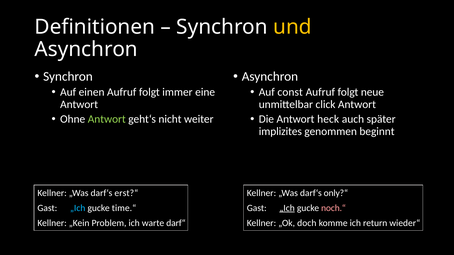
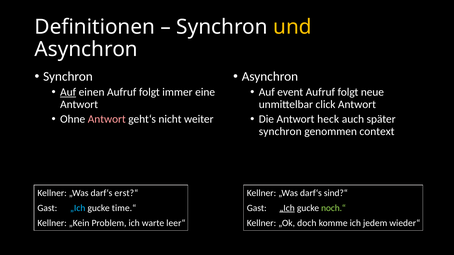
Auf underline: none -> present (68, 92)
const: const -> event (290, 92)
Antwort colour: light green -> pink (107, 119)
implizites: implizites -> synchron (280, 131)
beginnt: beginnt -> context (377, 131)
only?“: only?“ -> sind?“ (336, 193)
noch.“ colour: pink -> light green (333, 208)
darf“: darf“ -> leer“ (176, 223)
return: return -> jedem (375, 223)
